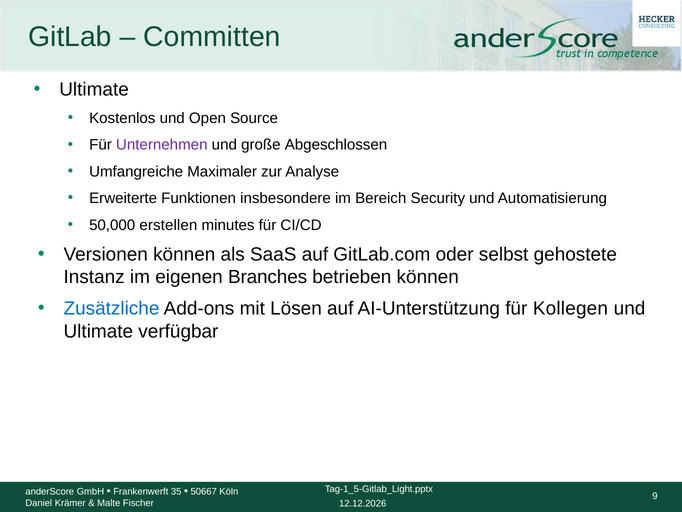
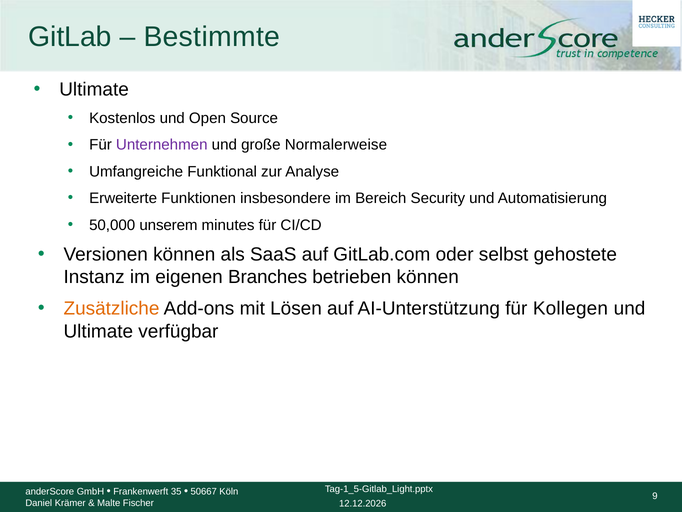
Committen: Committen -> Bestimmte (212, 37)
Abgeschlossen: Abgeschlossen -> Normalerweise (336, 145)
Maximaler: Maximaler -> Funktional (222, 171)
erstellen: erstellen -> unserem (168, 225)
Zusätzliche colour: blue -> orange (112, 308)
